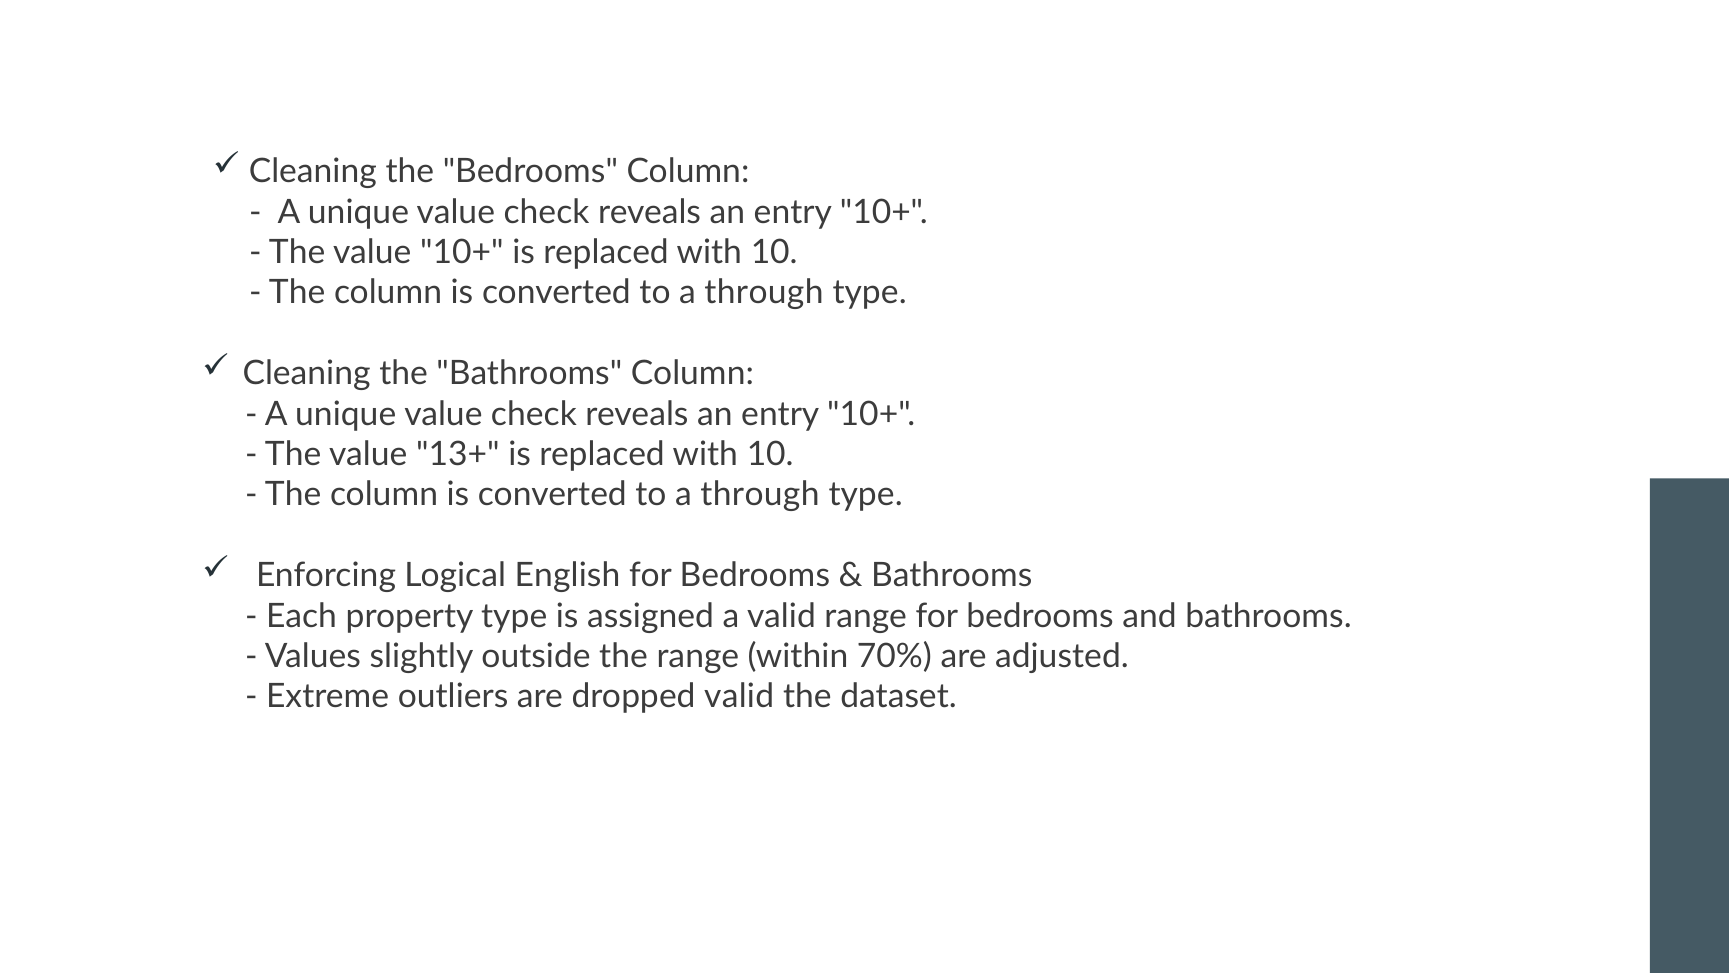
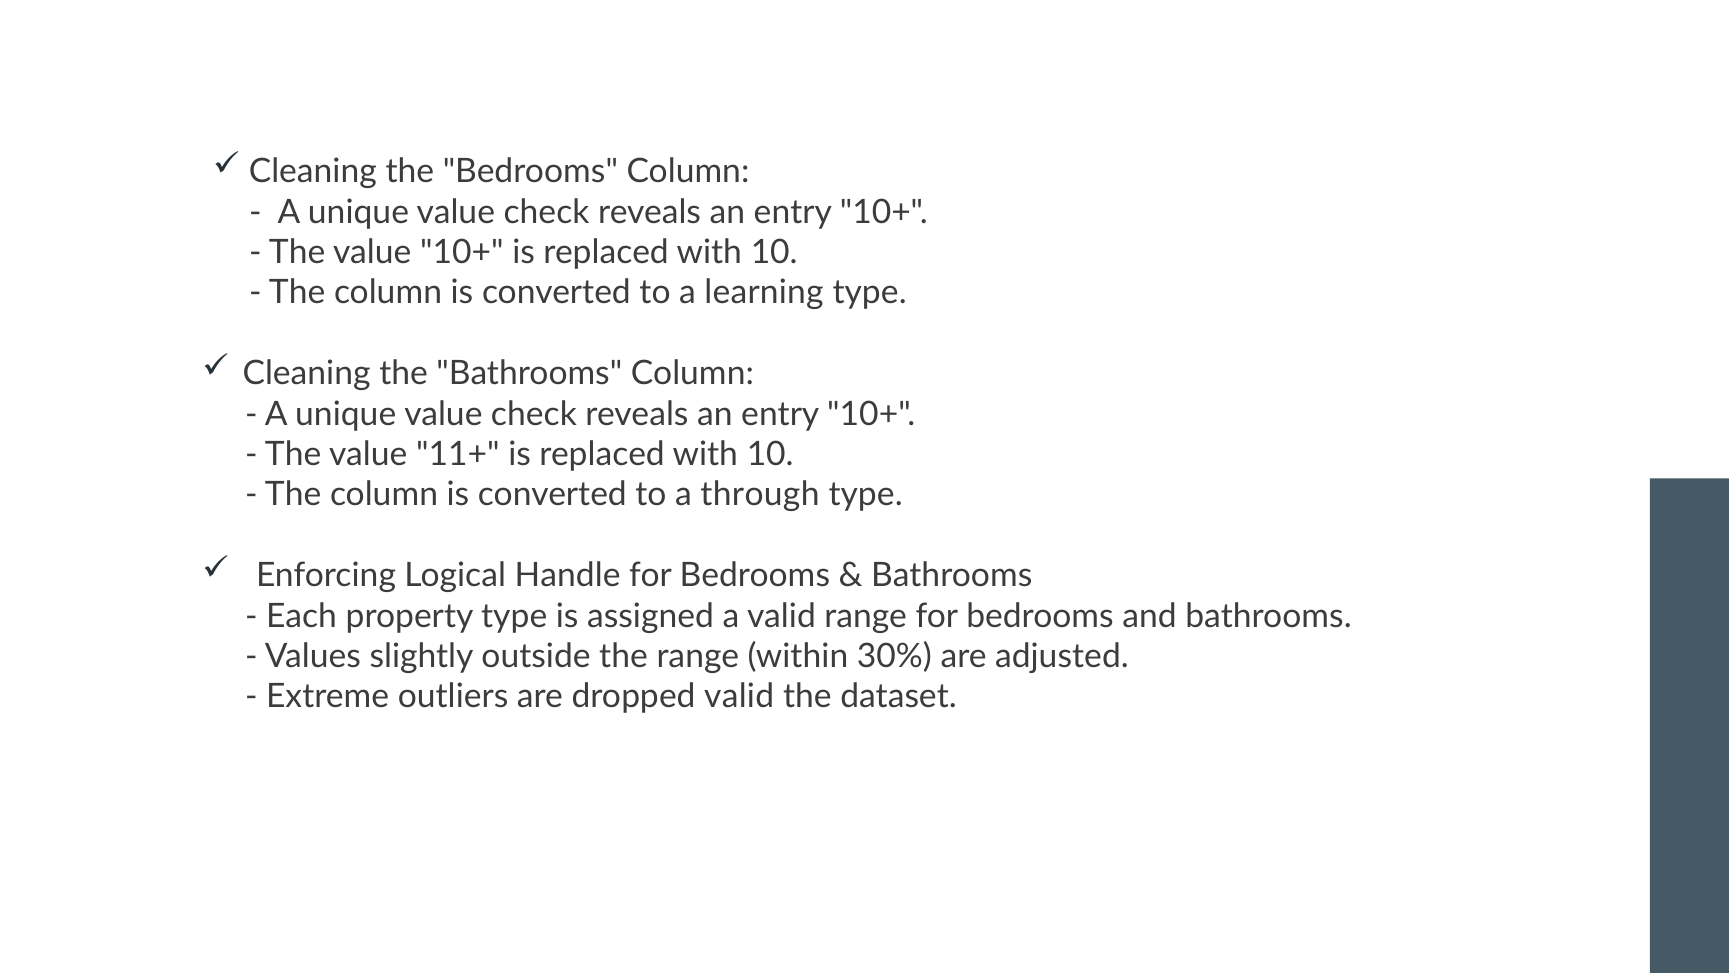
through: through -> learning (764, 293)
13+: 13+ -> 11+ (458, 454)
English: English -> Handle (568, 575)
70%: 70% -> 30% (894, 656)
